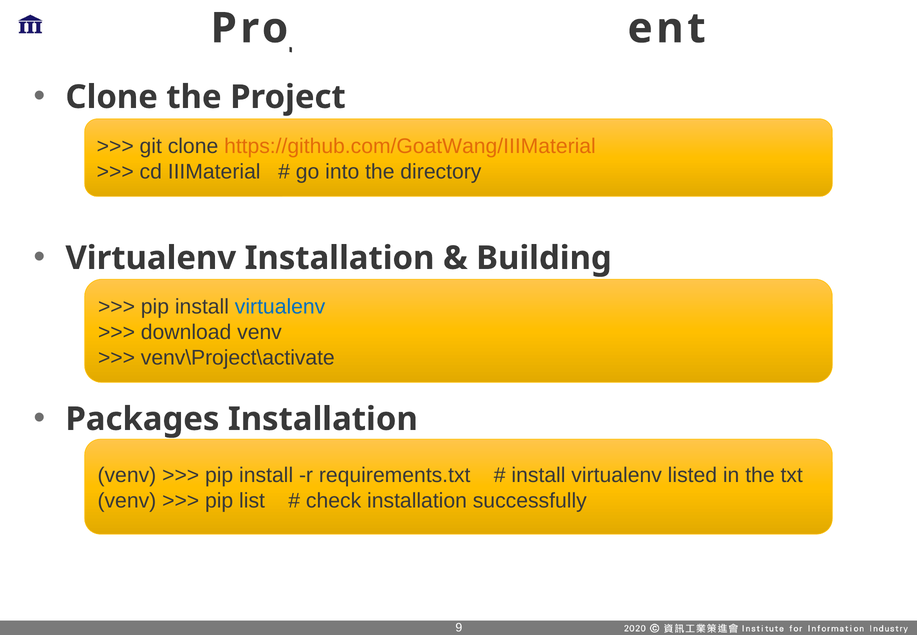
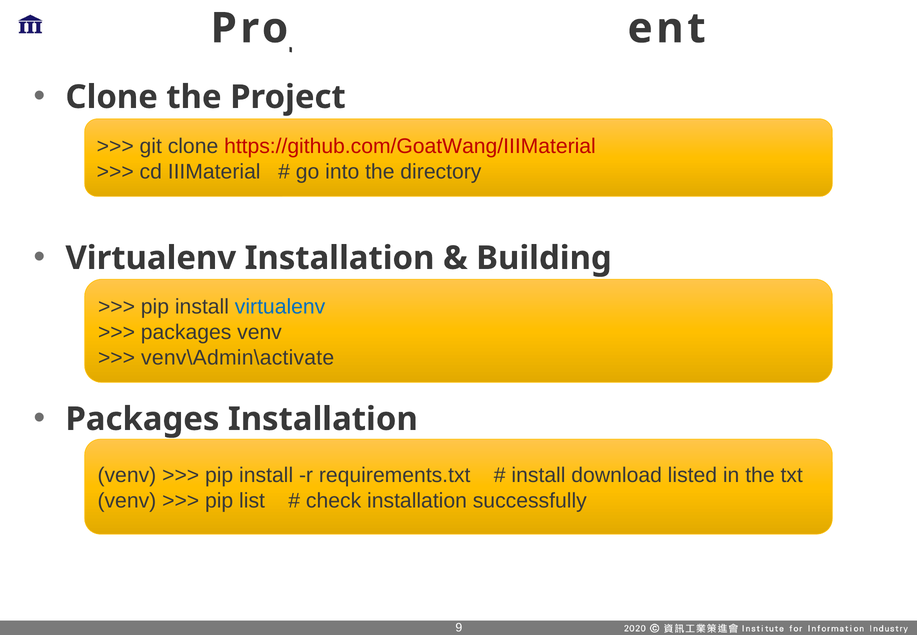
https://github.com/GoatWang/IIIMaterial colour: orange -> red (410, 146)
download: download -> packages (186, 332)
venv\Project\activate: venv\Project\activate -> venv\Admin\activate (238, 358)
virtualenv: virtualenv -> download (617, 475)
